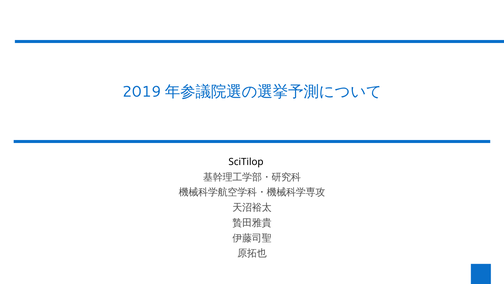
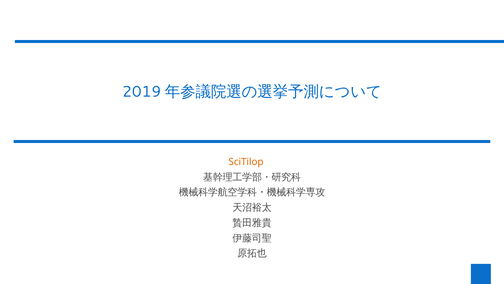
SciTilop colour: black -> orange (246, 162)
